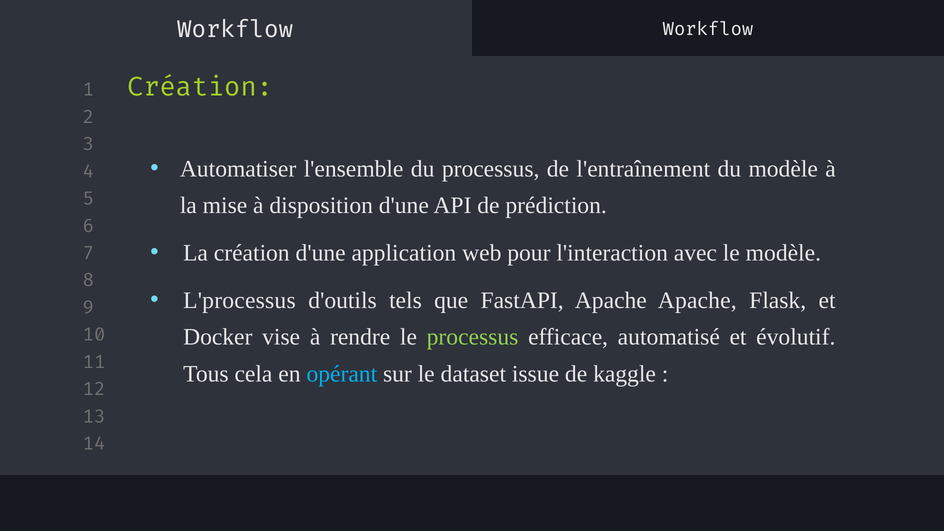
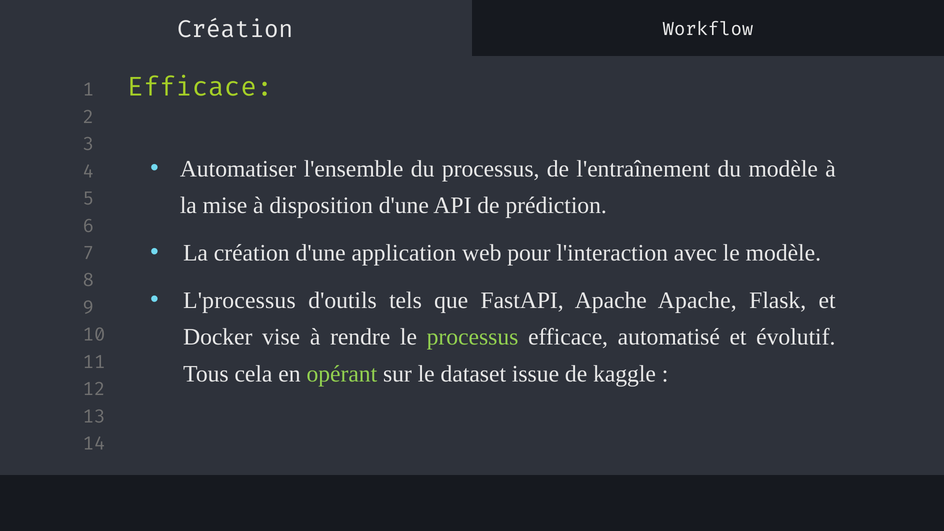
Workflow: Workflow -> Création (235, 30)
Création: Création -> Efficace (200, 87)
opérant colour: light blue -> light green (342, 374)
